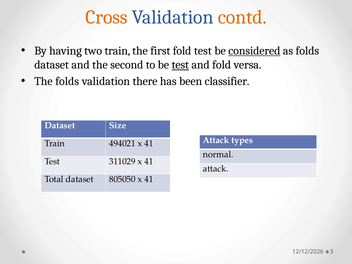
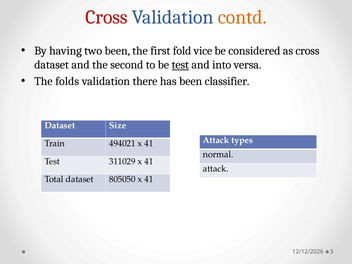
Cross colour: orange -> red (106, 17)
two train: train -> been (117, 51)
fold test: test -> vice (203, 51)
considered underline: present -> none (254, 51)
as folds: folds -> cross (307, 51)
and fold: fold -> into (222, 65)
